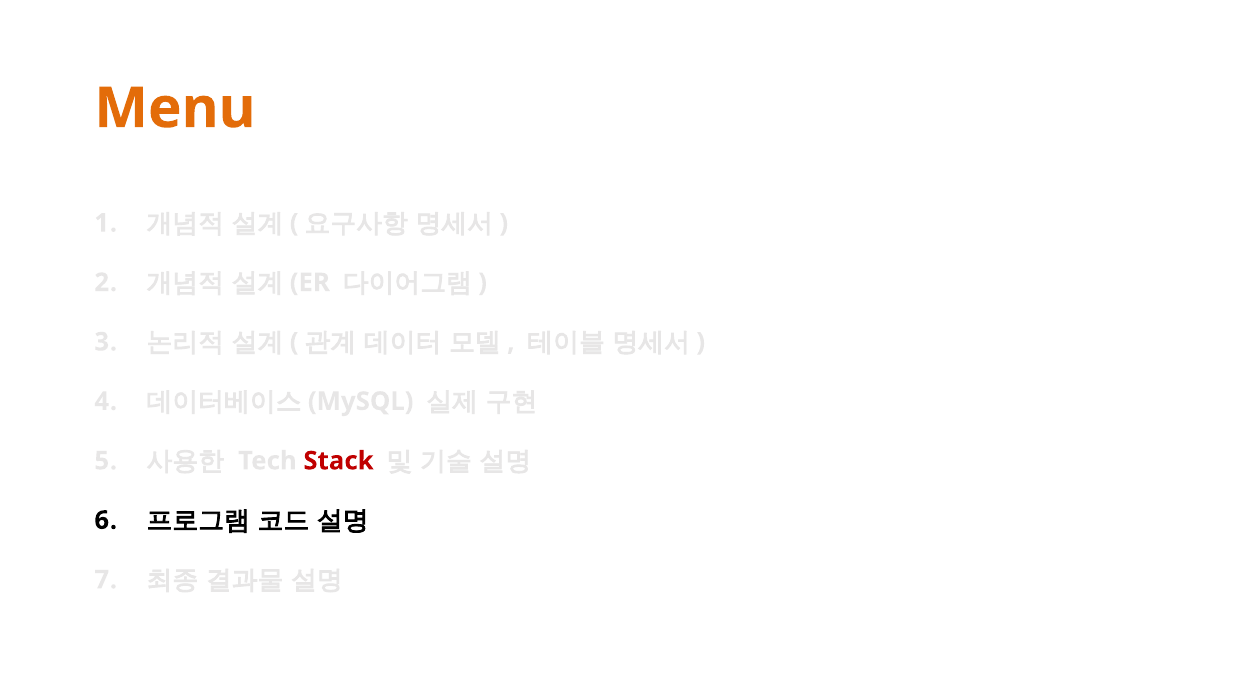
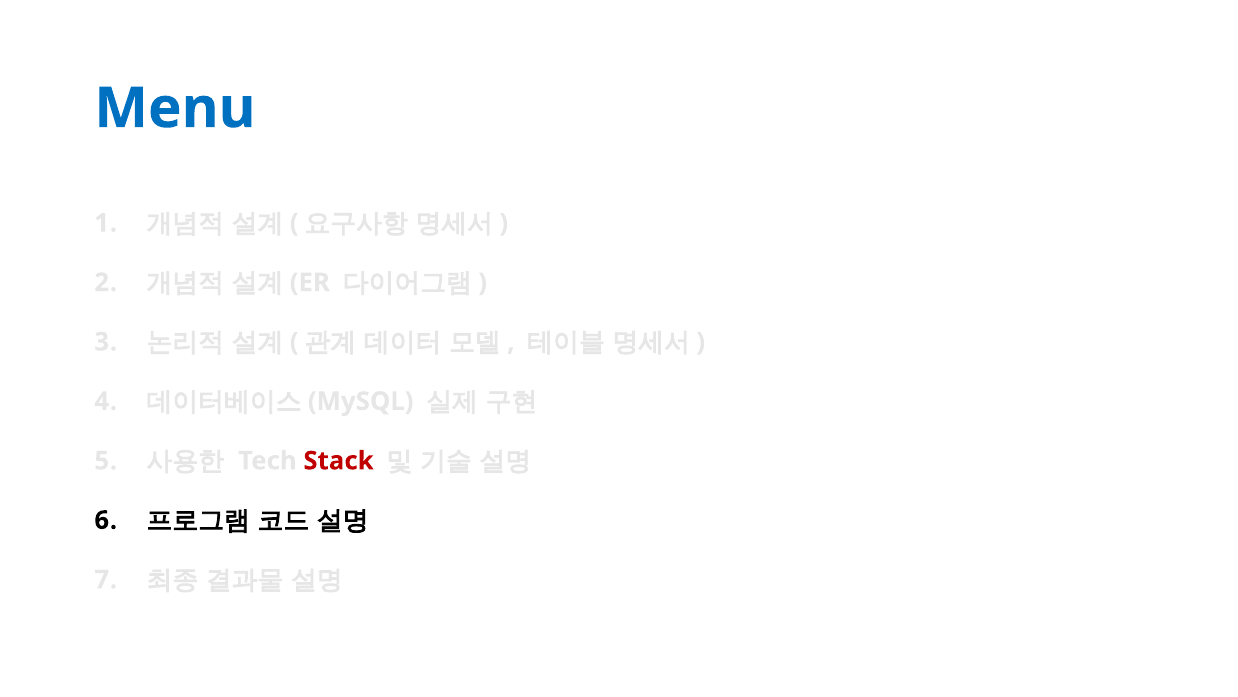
Menu colour: orange -> blue (175, 108)
